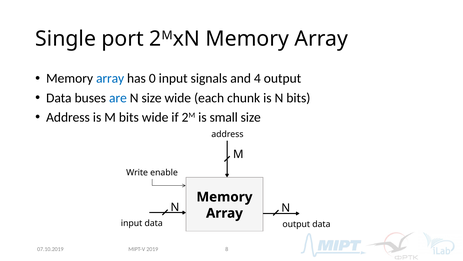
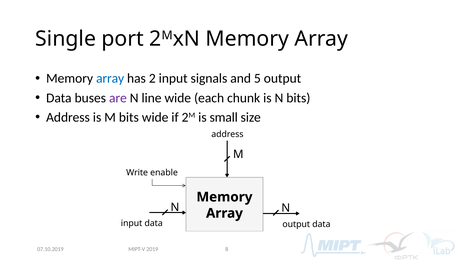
0: 0 -> 2 (152, 78)
4: 4 -> 5 (257, 78)
are colour: blue -> purple (118, 98)
N size: size -> line (152, 98)
